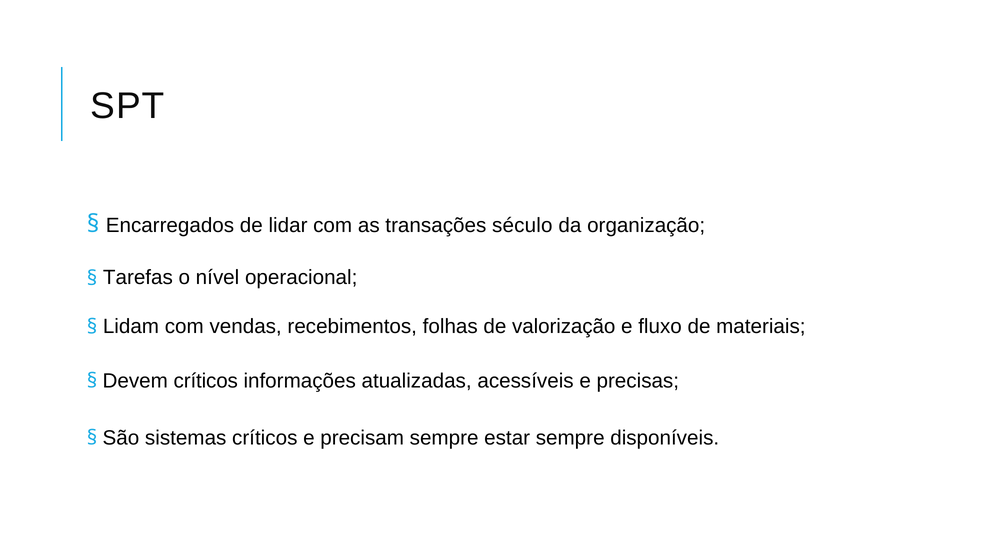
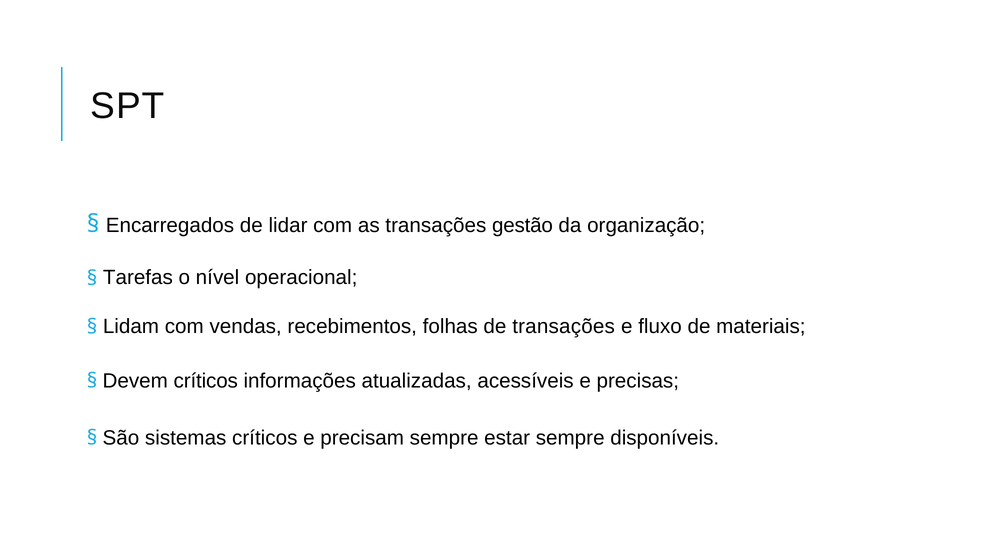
século: século -> gestão (522, 226)
de valorização: valorização -> transações (564, 326)
